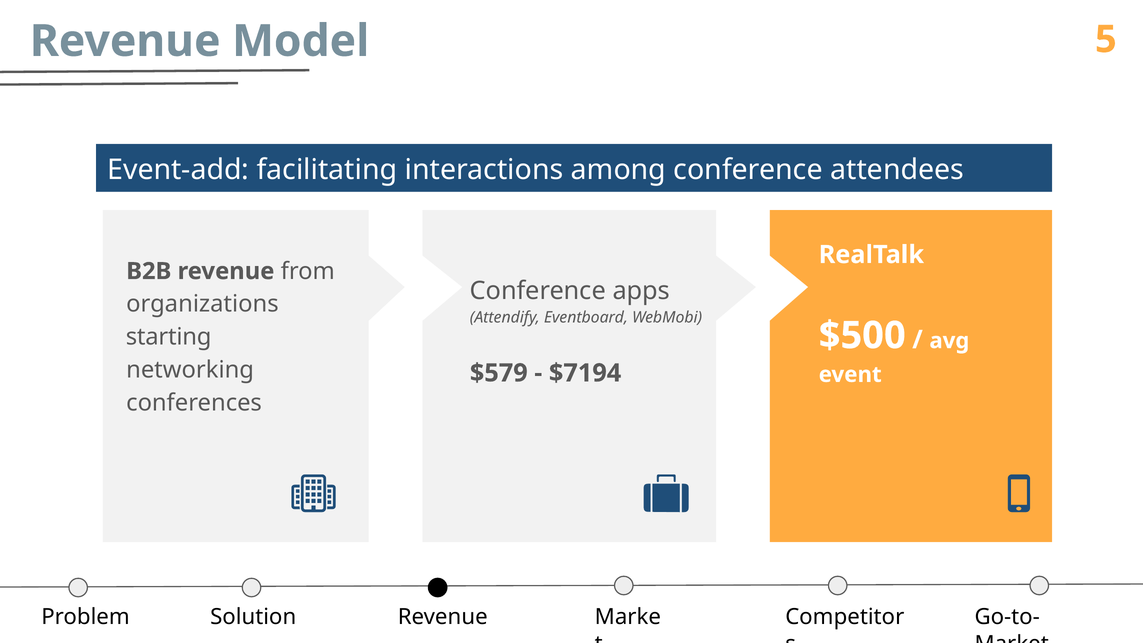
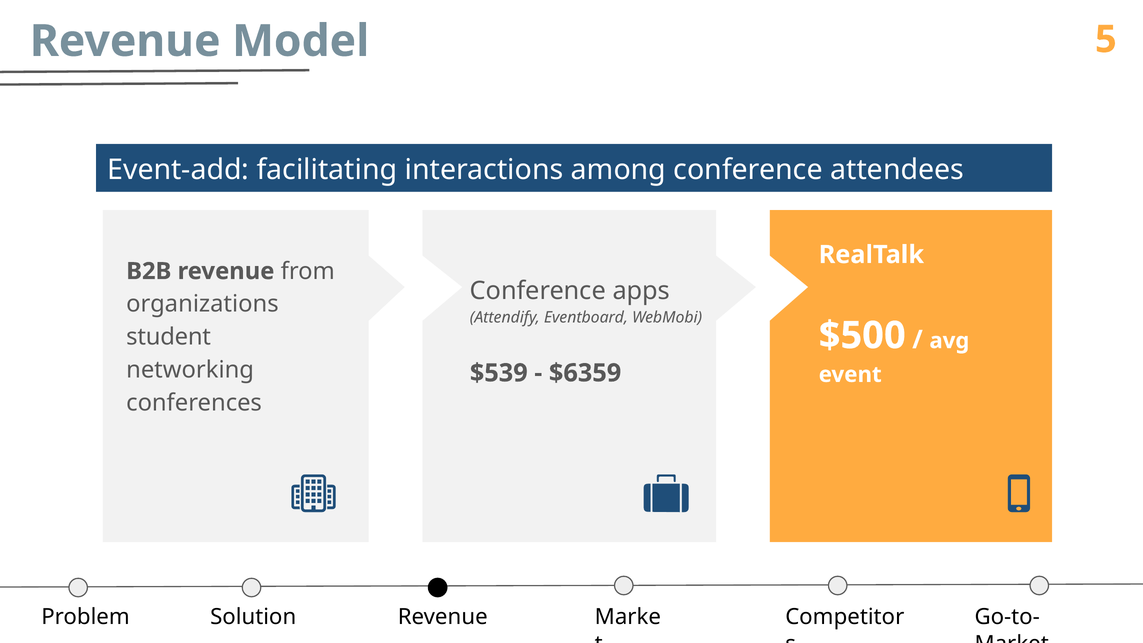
starting: starting -> student (169, 337)
$579: $579 -> $539 (499, 373)
$7194: $7194 -> $6359 (585, 373)
